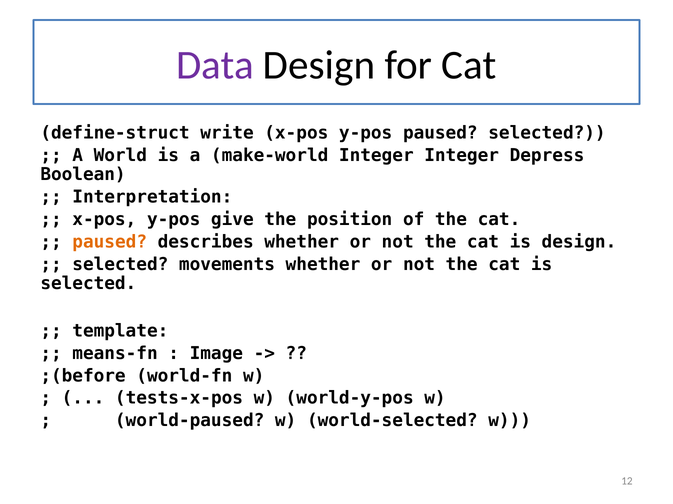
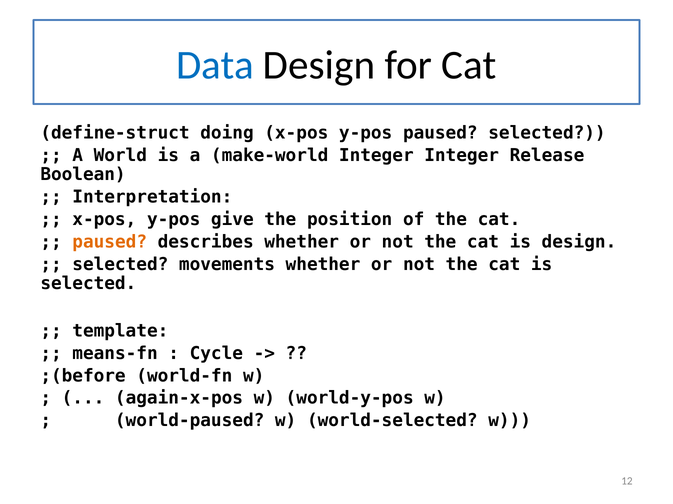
Data colour: purple -> blue (215, 65)
write: write -> doing (227, 133)
Depress: Depress -> Release (547, 156)
Image: Image -> Cycle (216, 354)
tests-x-pos: tests-x-pos -> again-x-pos (179, 399)
